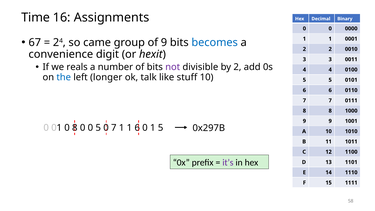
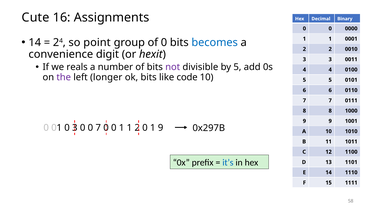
Time: Time -> Cute (36, 17)
67: 67 -> 14 (35, 42)
came: came -> point (97, 42)
of 9: 9 -> 0 (164, 42)
by 2: 2 -> 5 (237, 67)
the colour: blue -> purple (64, 77)
ok talk: talk -> bits (149, 77)
stuff: stuff -> code (187, 77)
0 8: 8 -> 3 (75, 128)
0 5: 5 -> 7 (98, 128)
7: 7 -> 0 (114, 128)
1 6: 6 -> 2 (137, 128)
1 5: 5 -> 9 (161, 128)
it’s colour: purple -> blue (228, 163)
